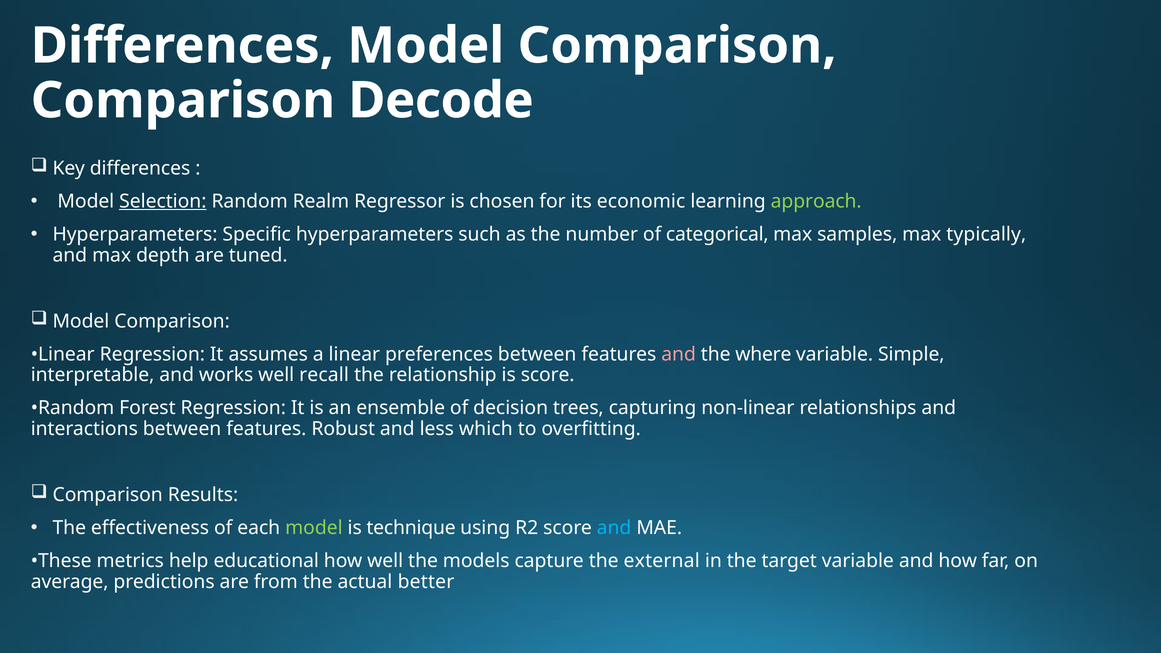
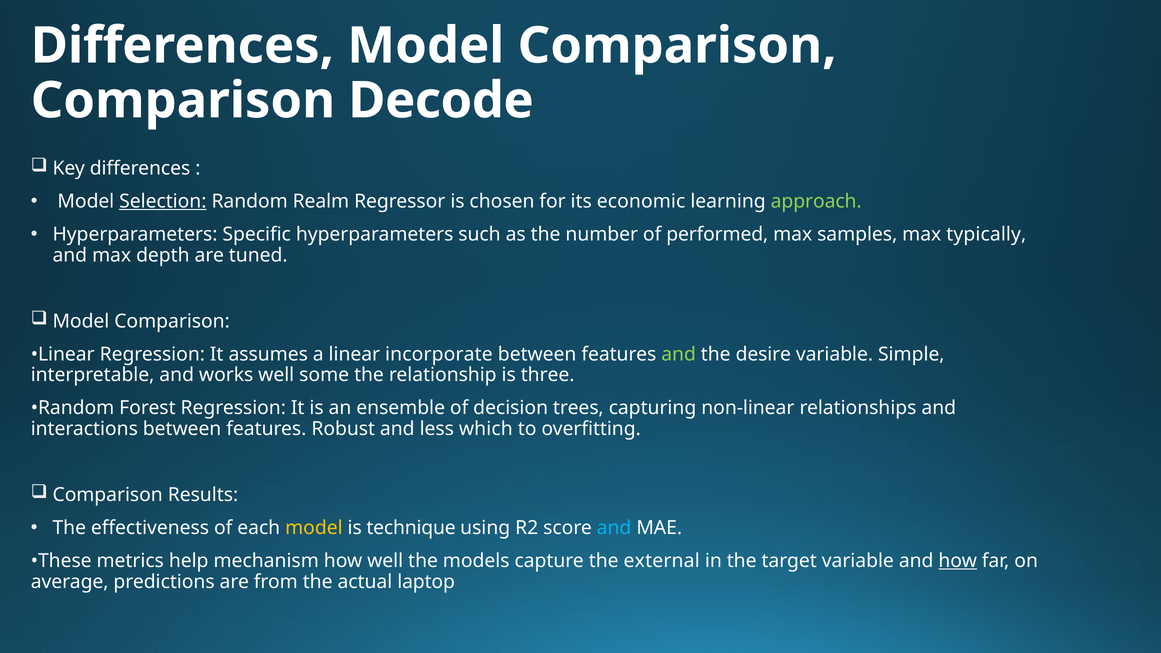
categorical: categorical -> performed (717, 234)
preferences: preferences -> incorporate (439, 354)
and colour: pink -> light green (679, 354)
where: where -> desire (763, 354)
recall: recall -> some (324, 375)
is score: score -> three (548, 375)
model colour: light green -> yellow (314, 528)
educational: educational -> mechanism (266, 561)
how underline: none -> present (958, 561)
better: better -> laptop (426, 582)
